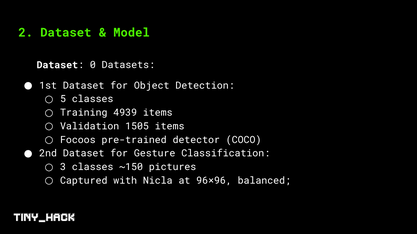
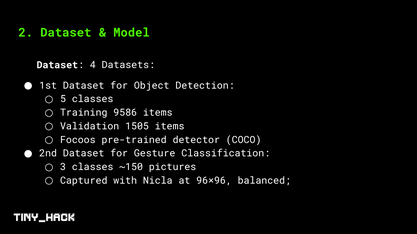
0: 0 -> 4 (93, 65)
4939: 4939 -> 9586 (125, 113)
